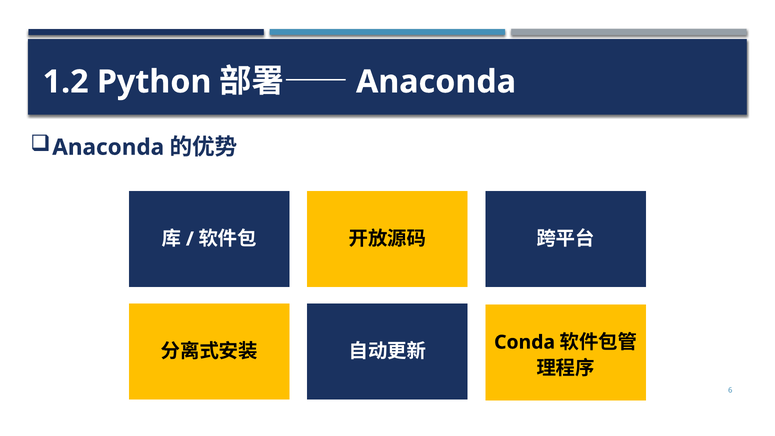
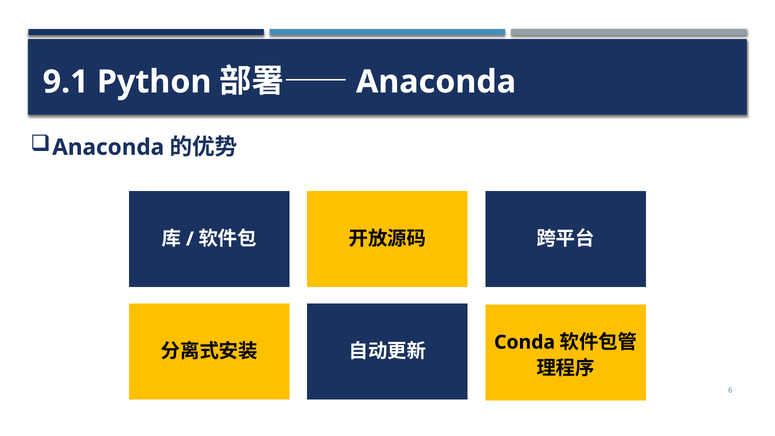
1.2: 1.2 -> 9.1 (66, 82)
